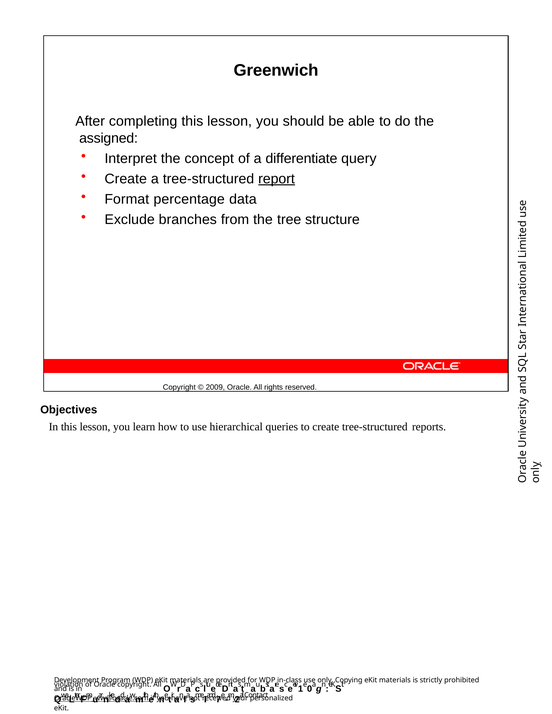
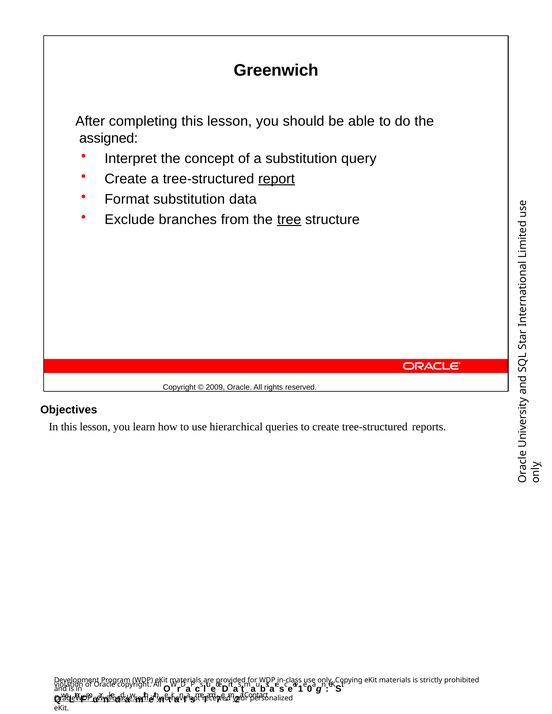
a differentiate: differentiate -> substitution (301, 159)
Format percentage: percentage -> substitution (189, 199)
tree underline: none -> present (289, 220)
